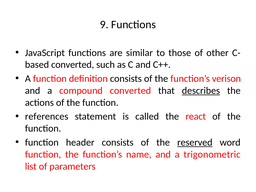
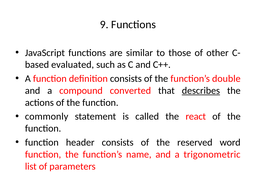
converted: converted -> evaluated (73, 65)
verison: verison -> double (226, 79)
references: references -> commonly (47, 117)
reserved underline: present -> none (195, 142)
